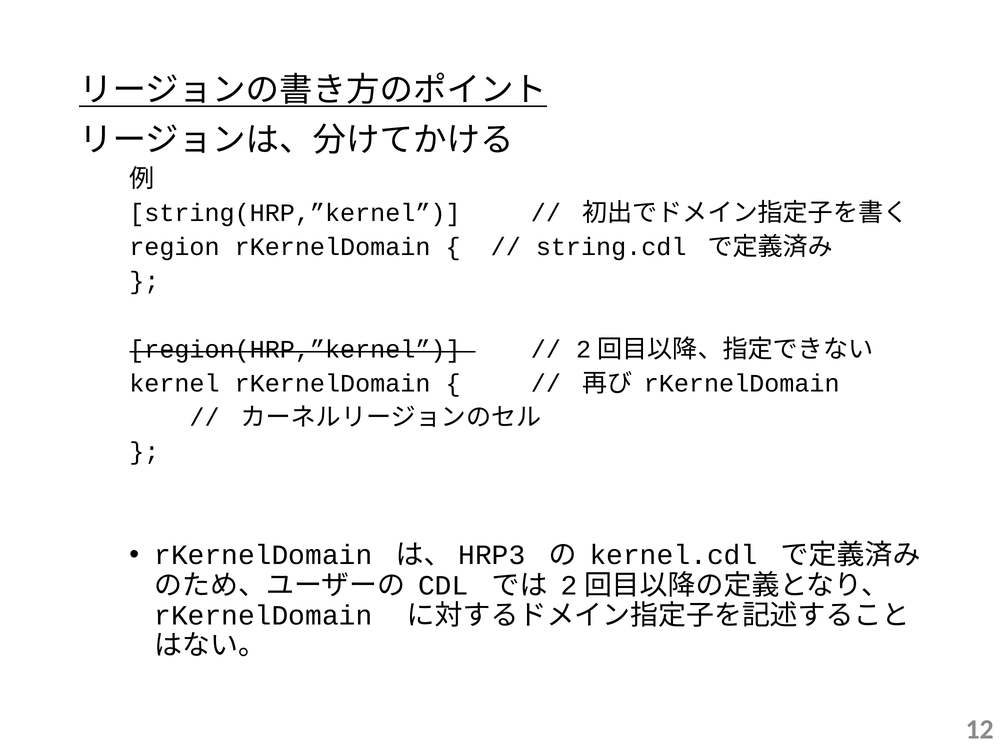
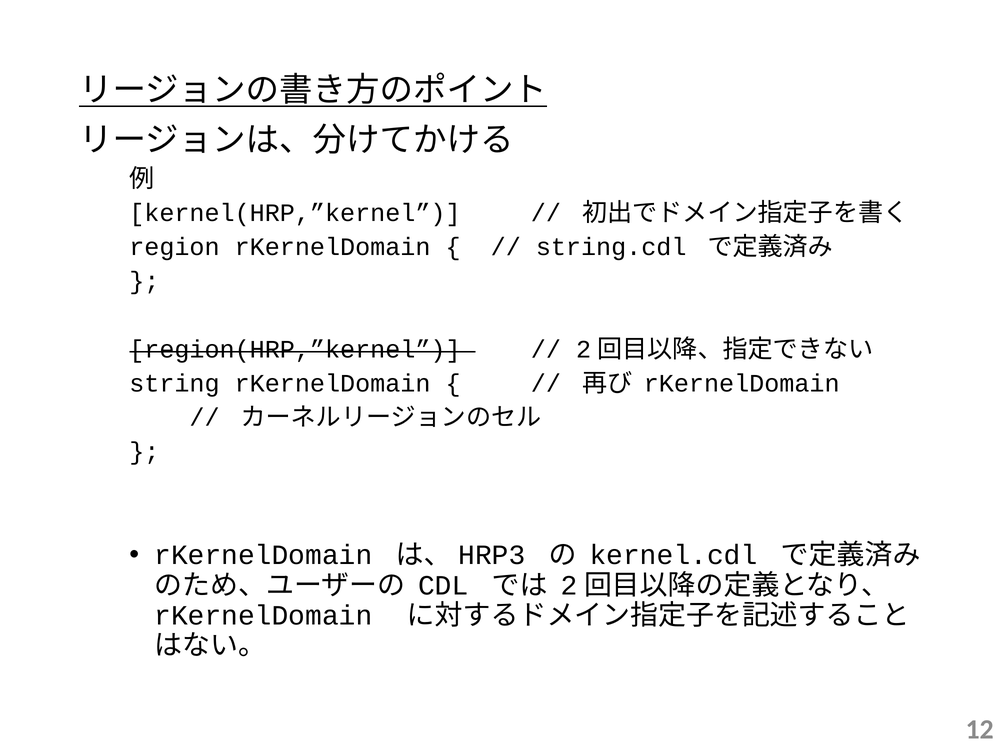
string(HRP,”kernel: string(HRP,”kernel -> kernel(HRP,”kernel (295, 213)
kernel: kernel -> string (174, 383)
